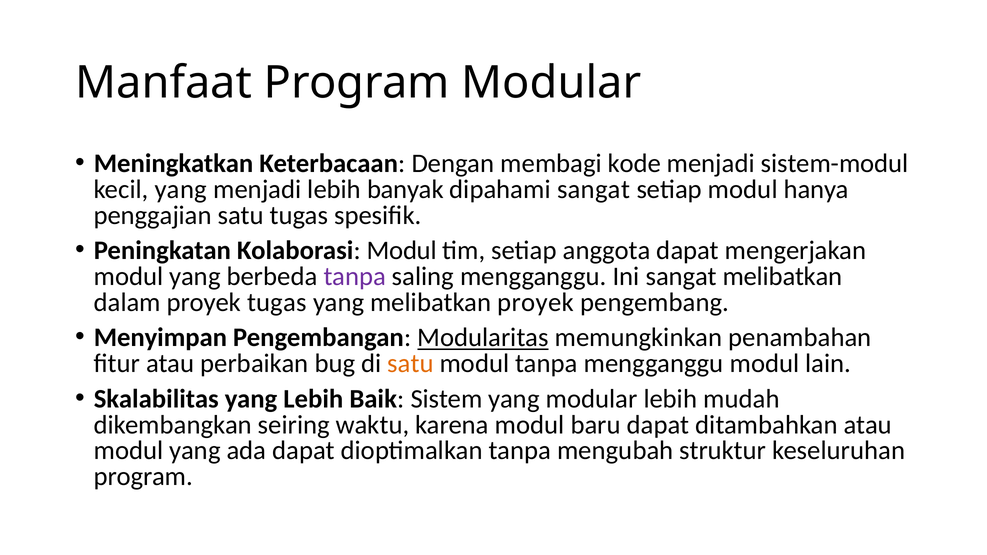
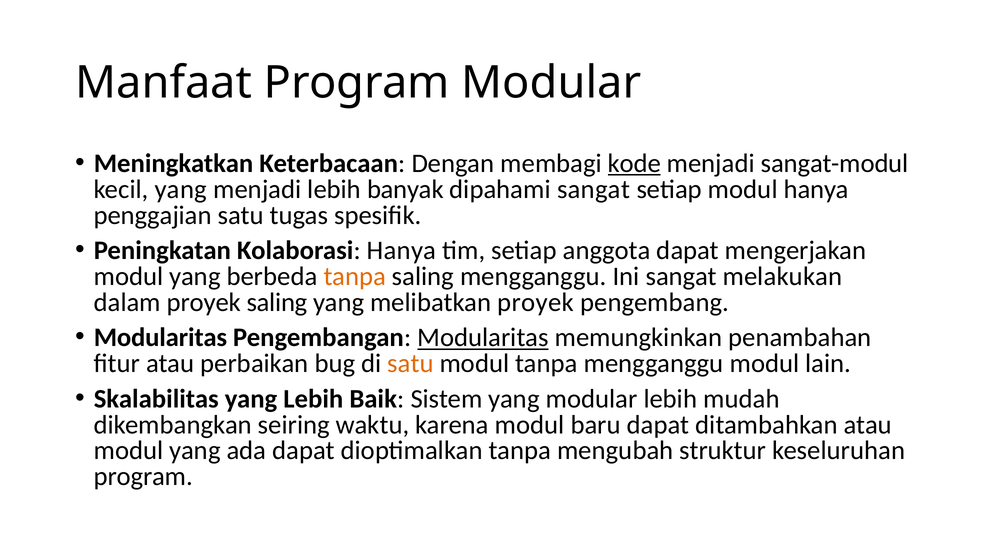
kode underline: none -> present (634, 163)
sistem-modul: sistem-modul -> sangat-modul (835, 163)
Kolaborasi Modul: Modul -> Hanya (402, 251)
tanpa colour: purple -> orange (355, 277)
sangat melibatkan: melibatkan -> melakukan (782, 277)
proyek tugas: tugas -> saling (277, 303)
Menyimpan: Menyimpan -> Modularitas (160, 338)
